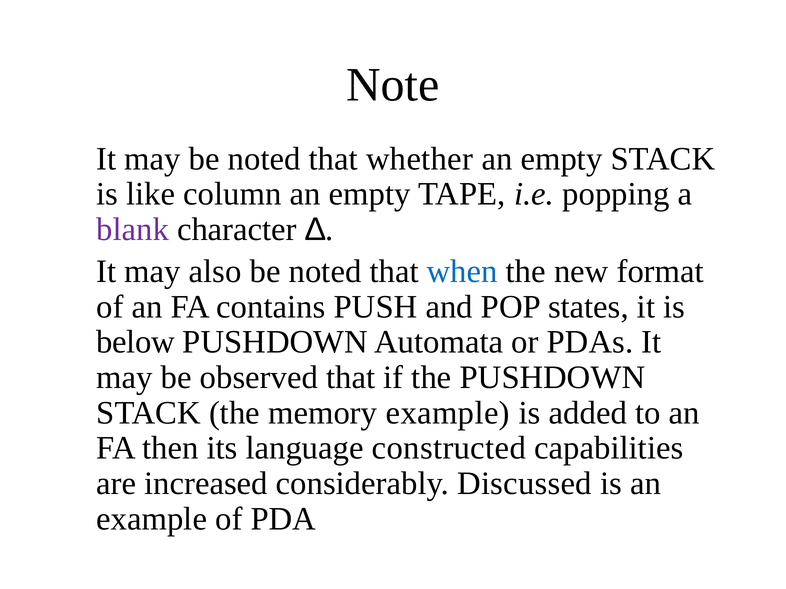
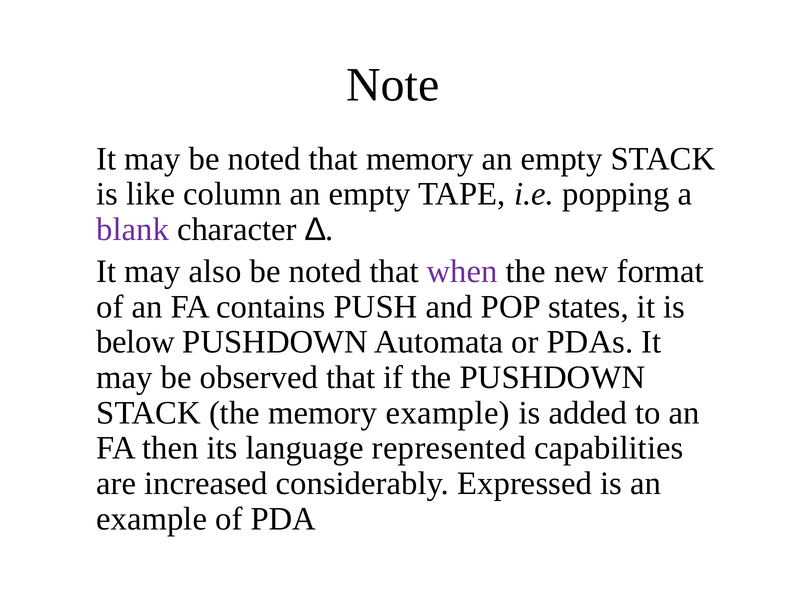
that whether: whether -> memory (420, 159)
when colour: blue -> purple (462, 272)
constructed: constructed -> represented (449, 448)
Discussed: Discussed -> Expressed (525, 484)
